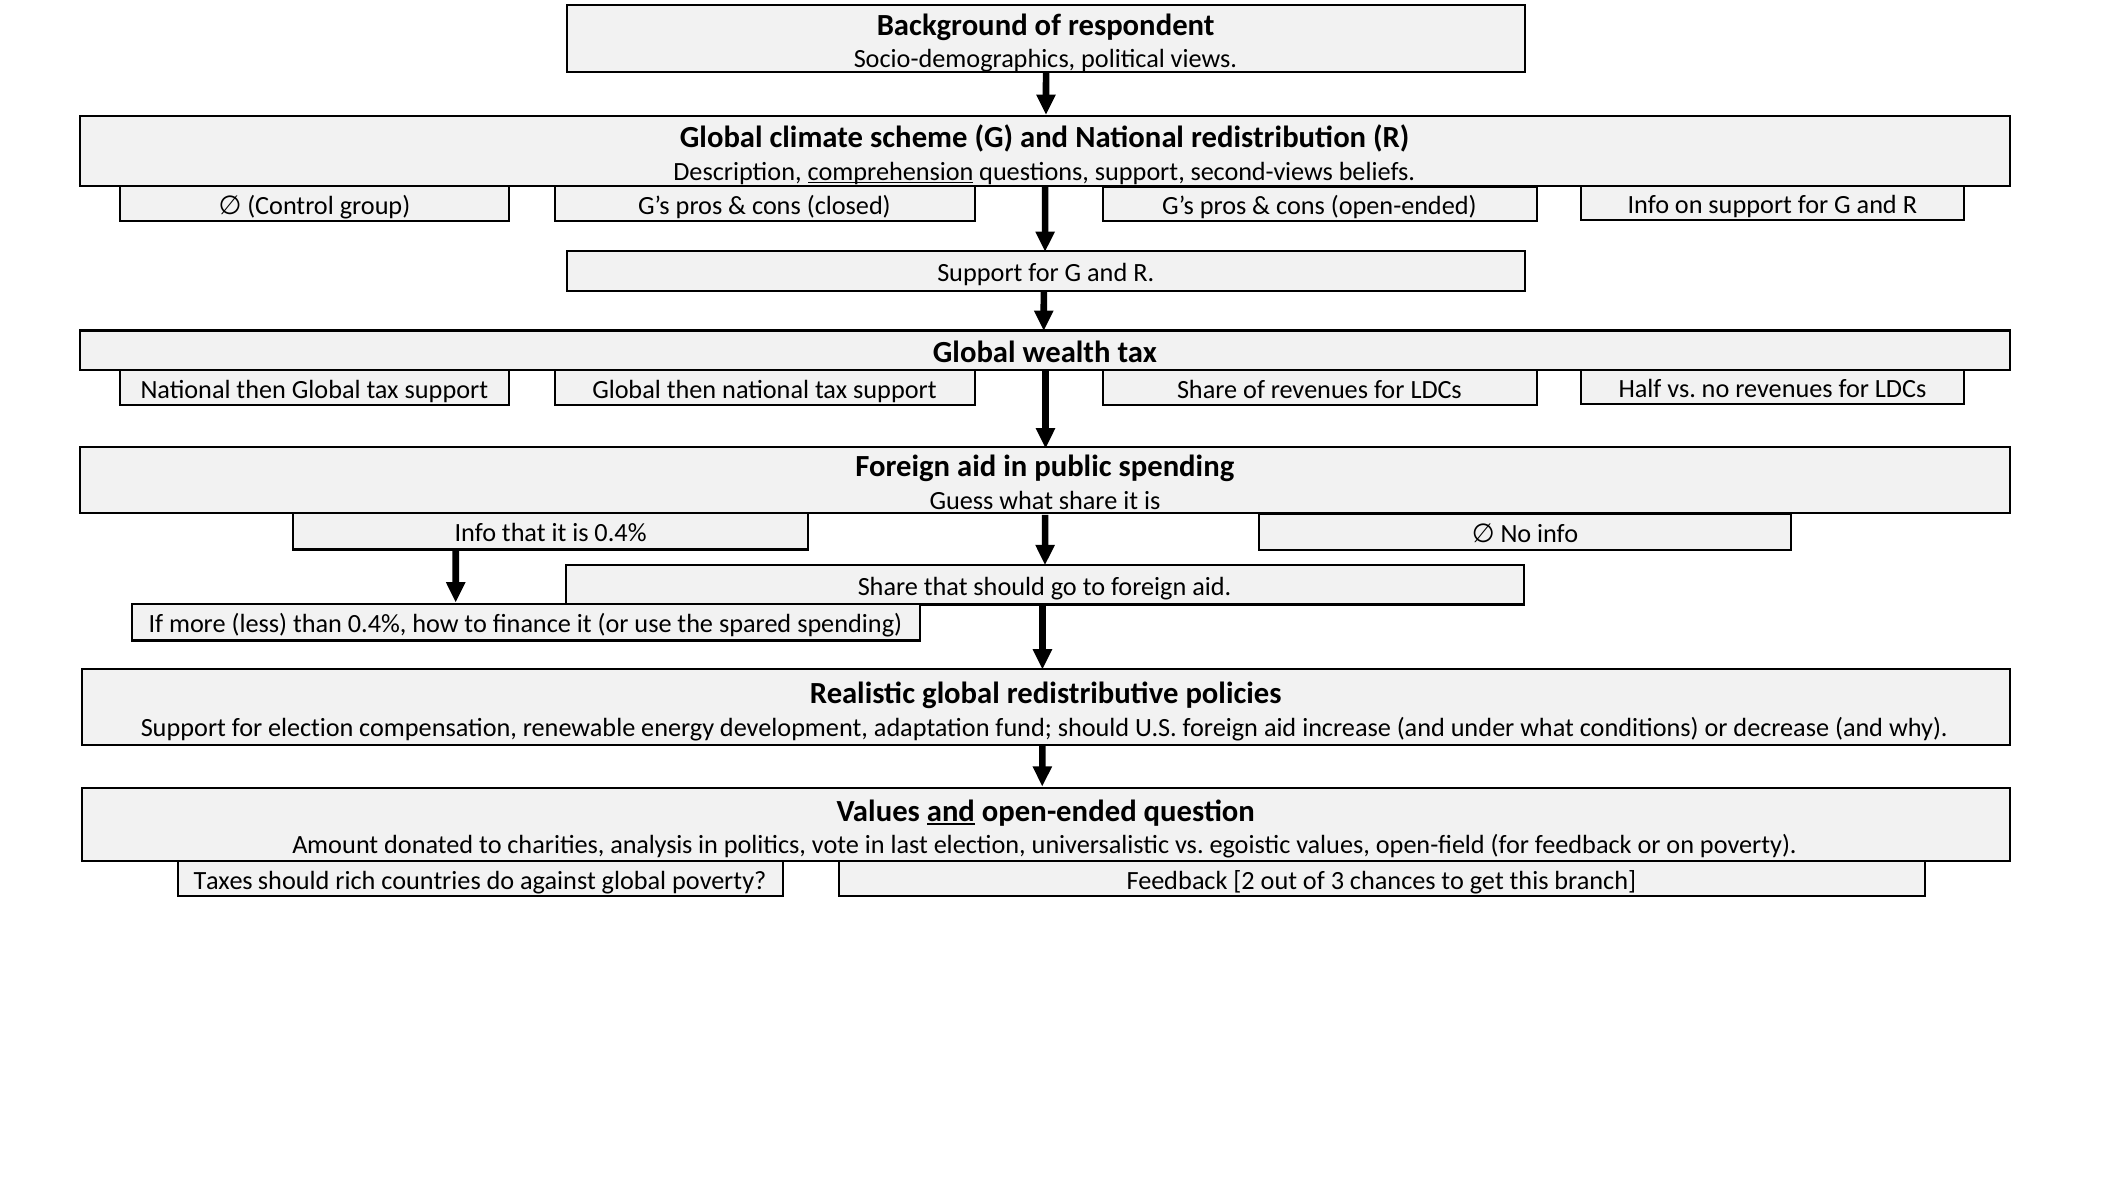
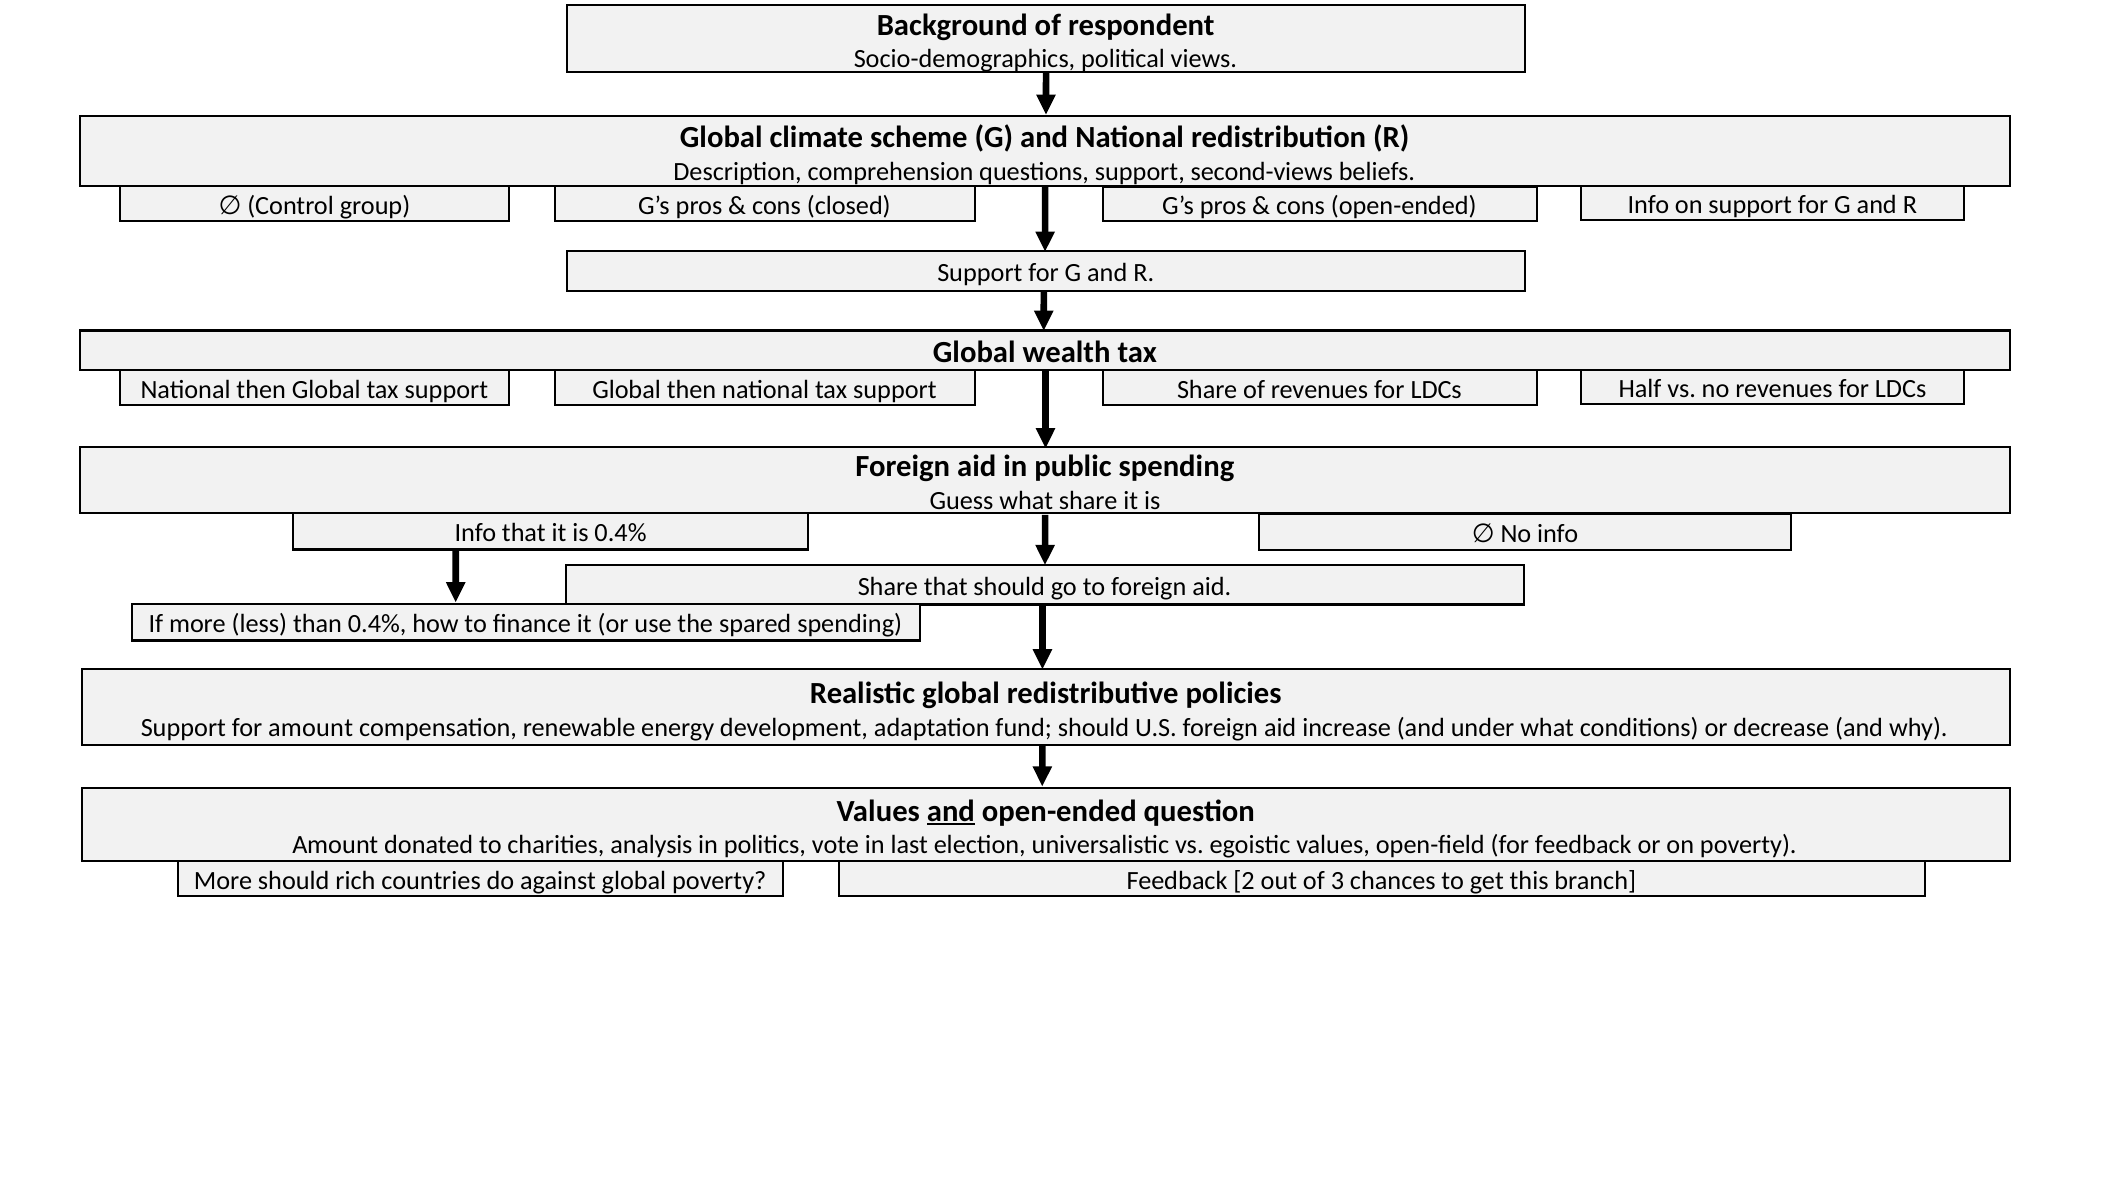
comprehension underline: present -> none (890, 171)
for election: election -> amount (311, 727)
Taxes: Taxes -> More (223, 880)
